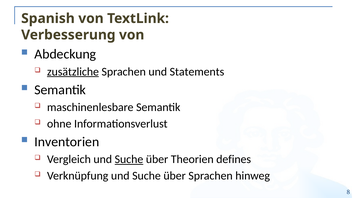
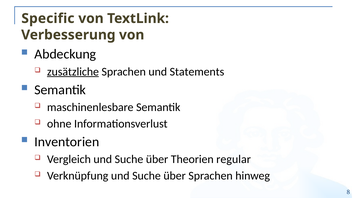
Spanish: Spanish -> Specific (48, 18)
Suche underline: present -> none (129, 160)
defines: defines -> regular (234, 160)
